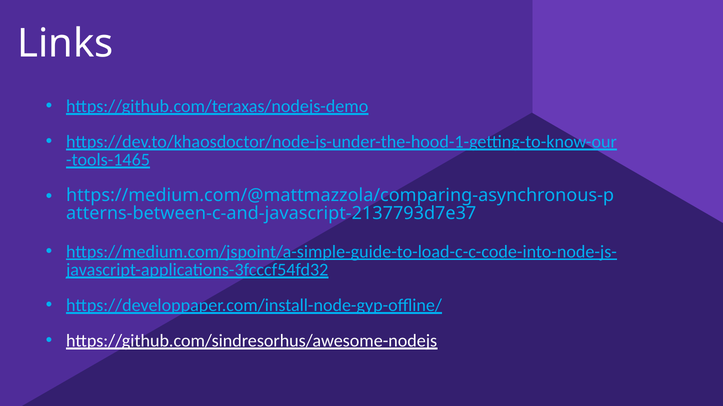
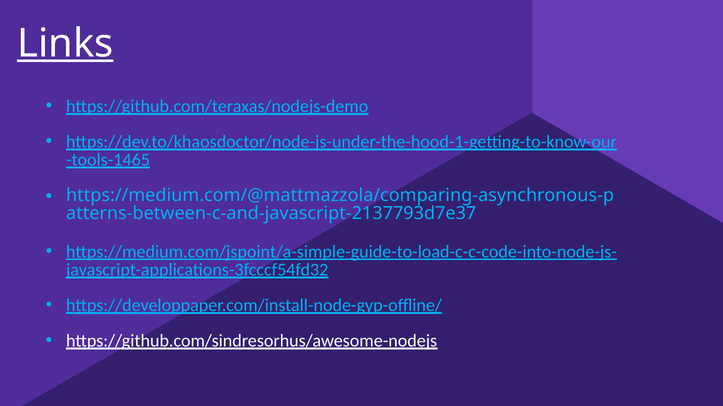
Links underline: none -> present (65, 44)
